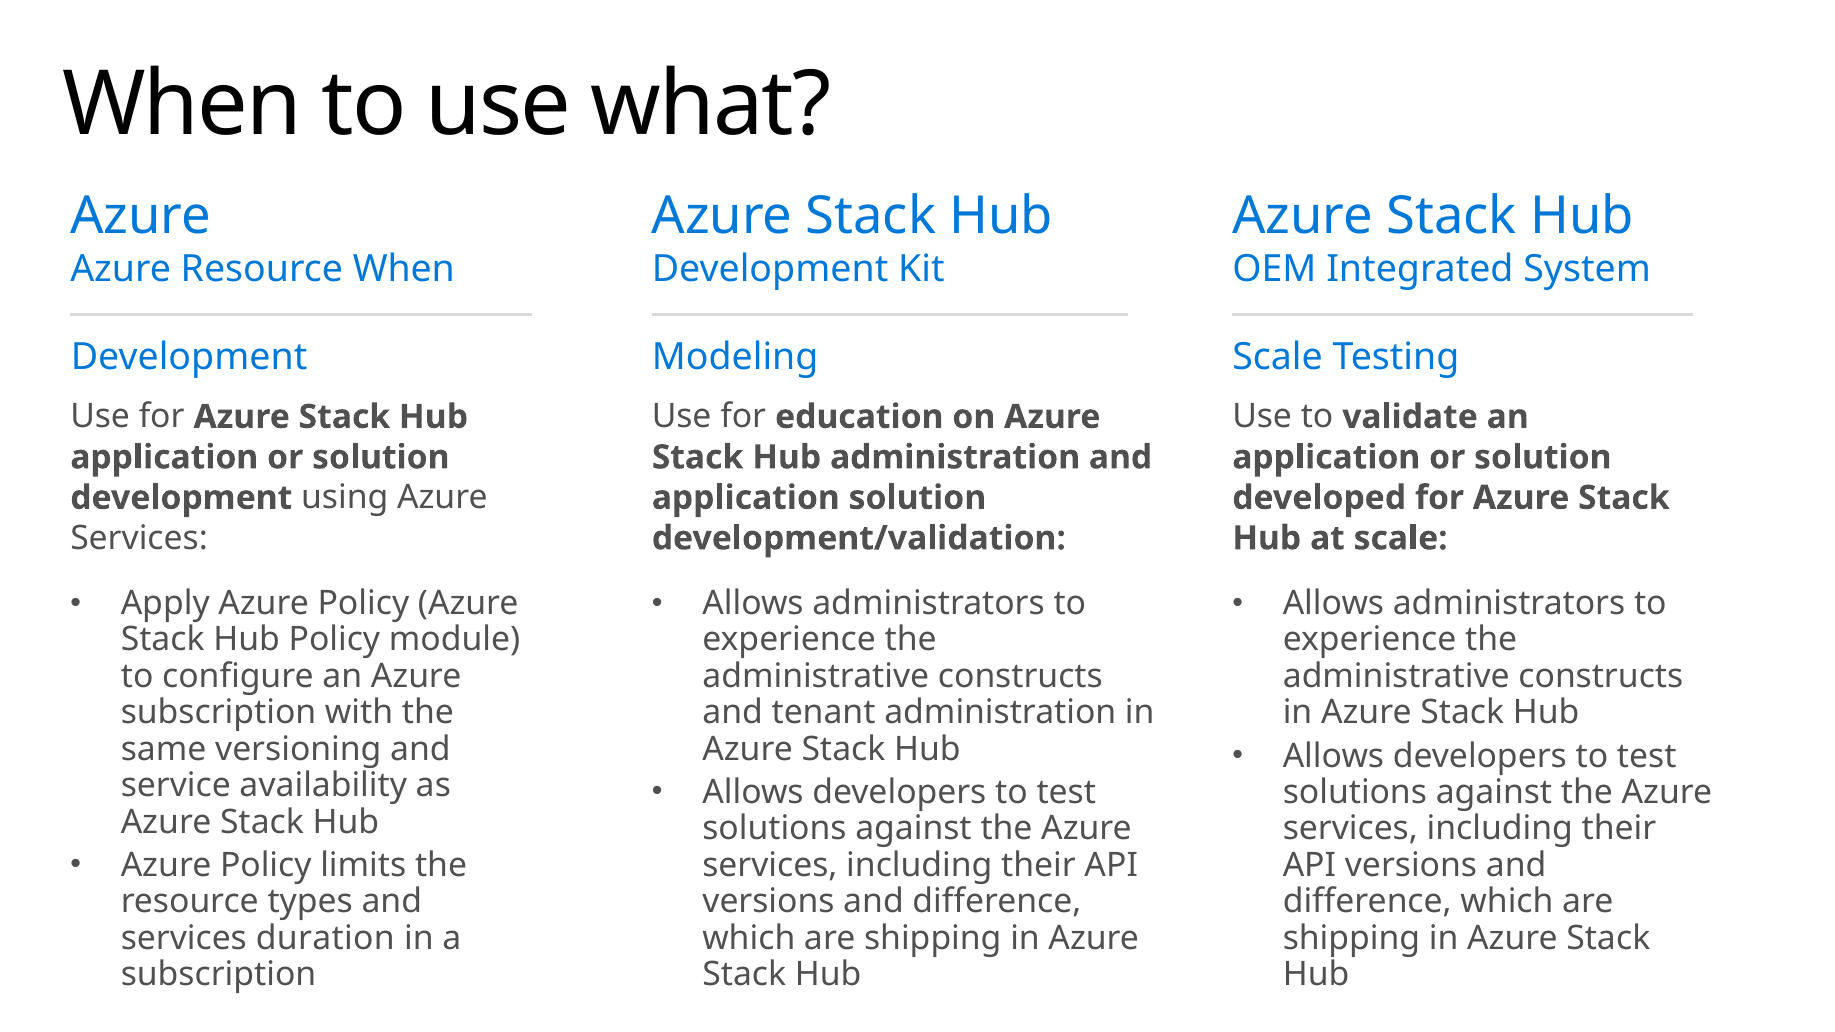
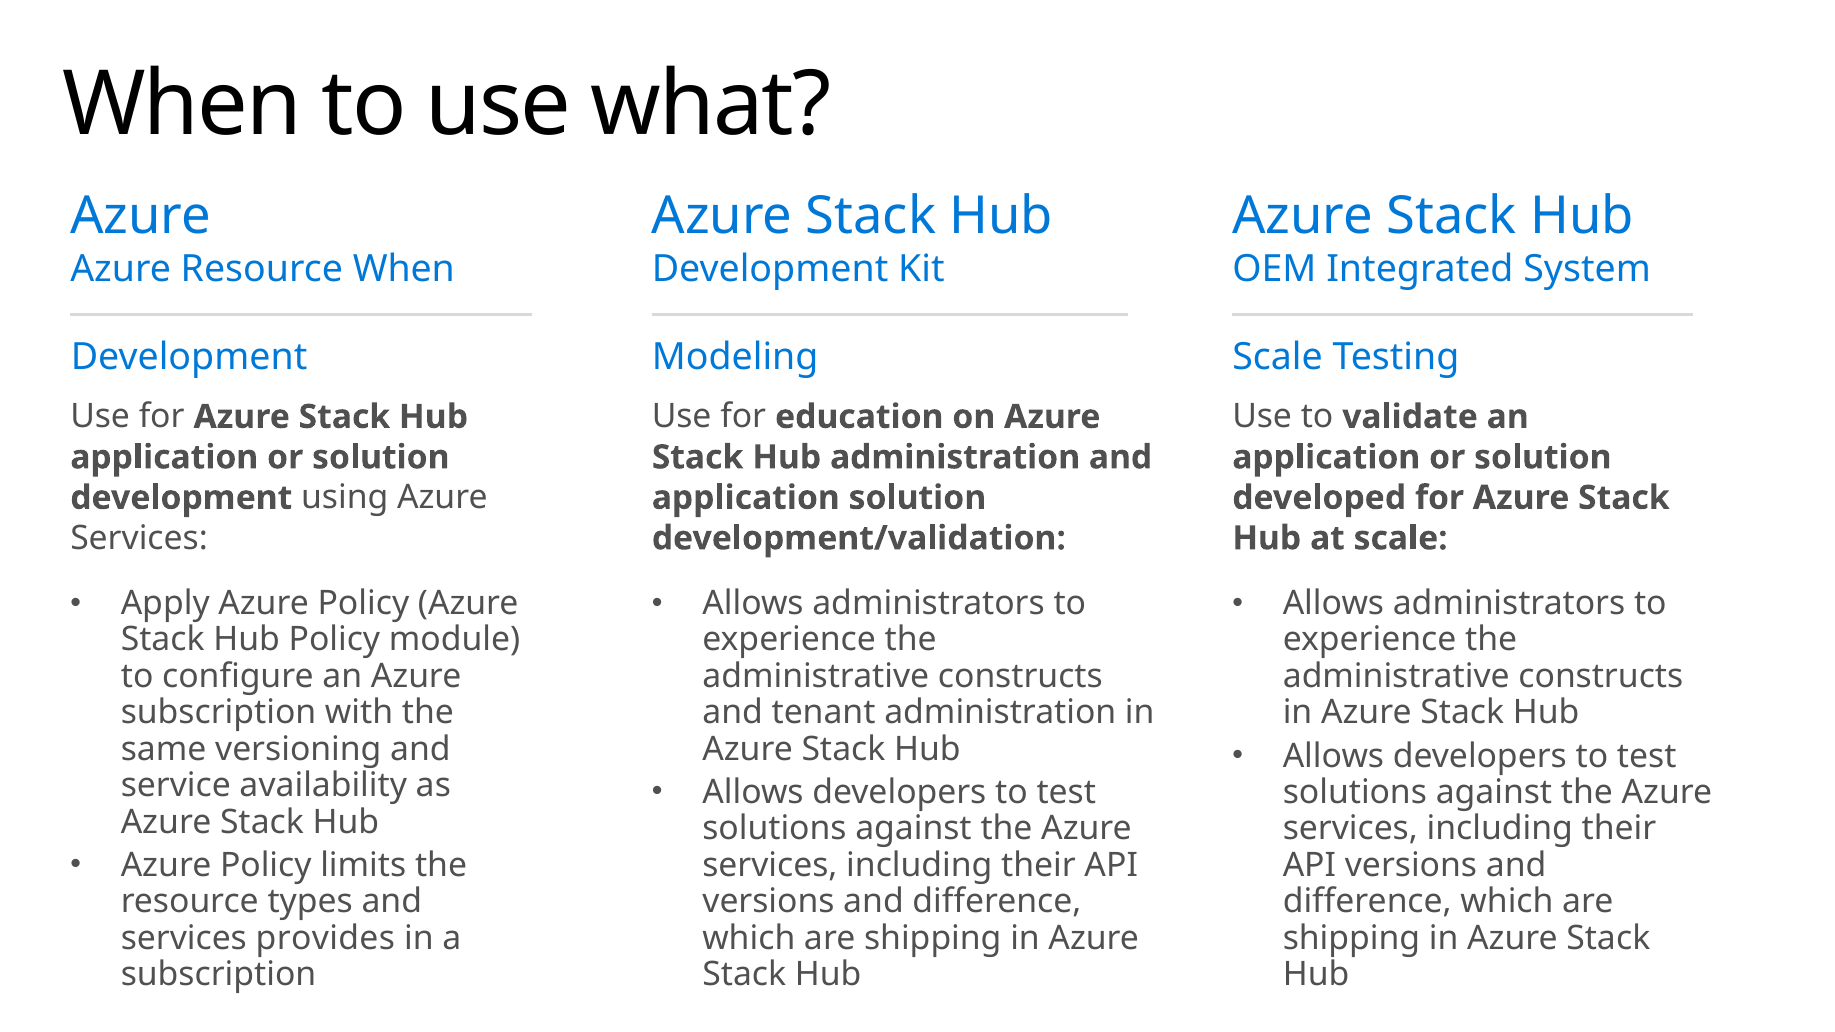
duration: duration -> provides (325, 938)
